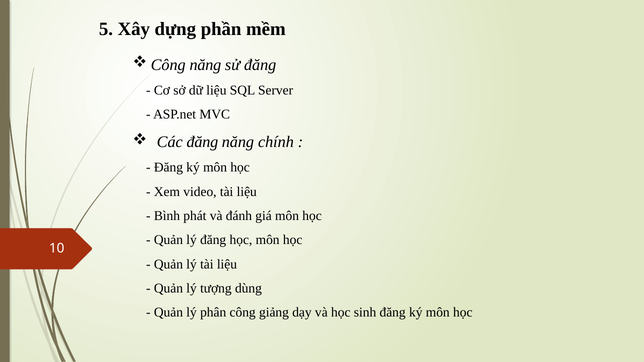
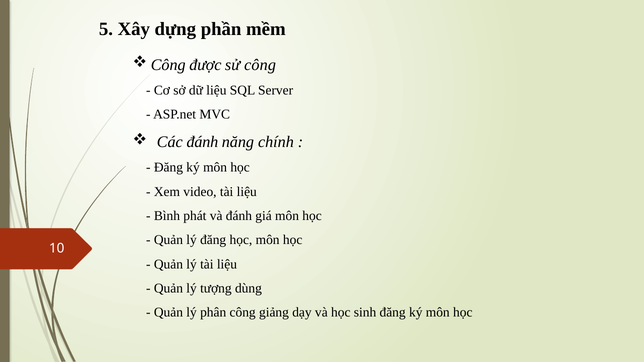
năng: năng -> được (205, 65)
sử đăng: đăng -> công (260, 65)
Các đăng: đăng -> đánh (202, 142)
